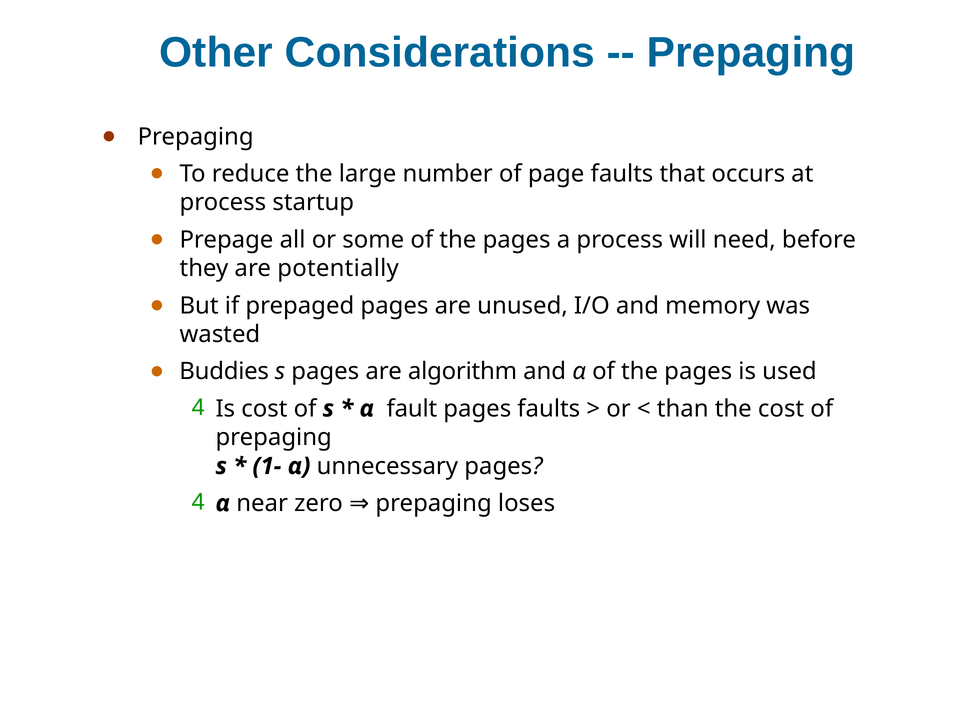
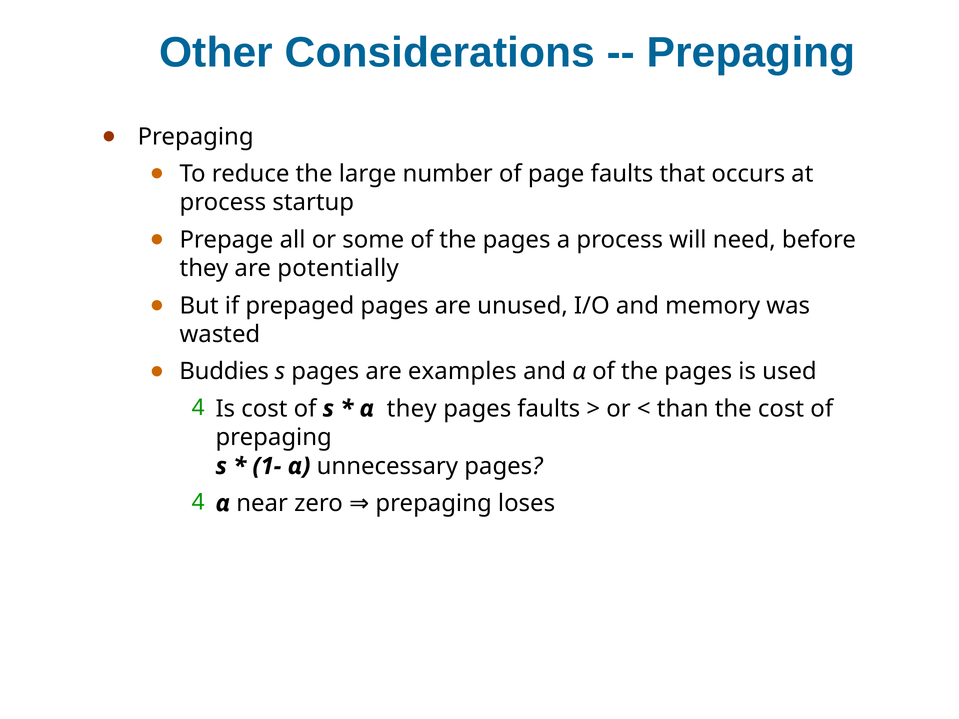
algorithm: algorithm -> examples (462, 372)
α fault: fault -> they (412, 409)
